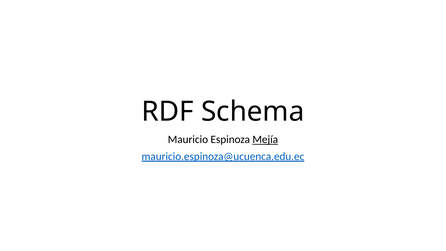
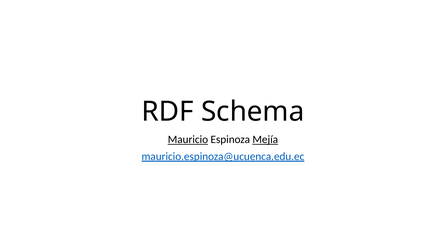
Mauricio underline: none -> present (188, 139)
